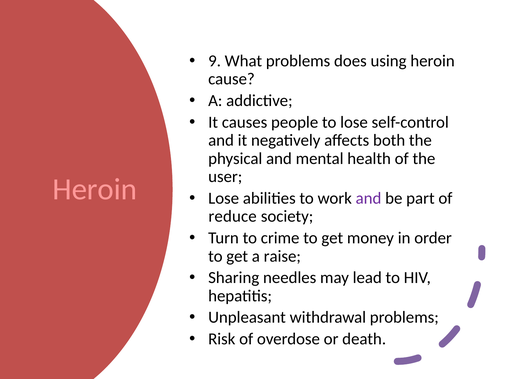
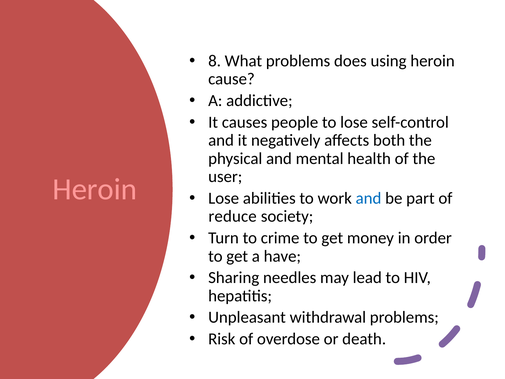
9: 9 -> 8 (215, 61)
and colour: purple -> blue (369, 198)
raise: raise -> have (282, 256)
